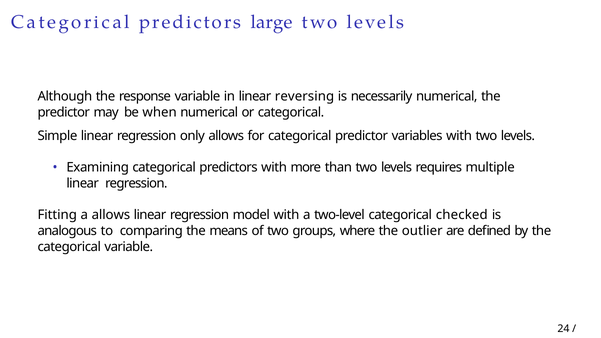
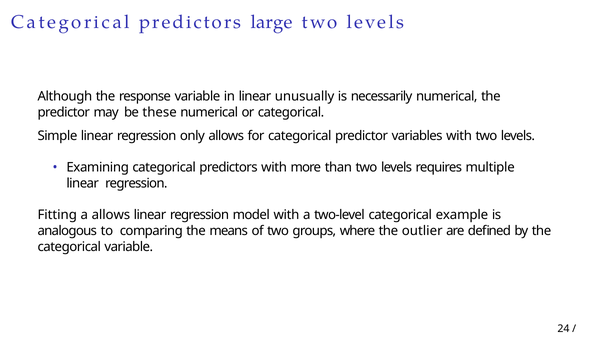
reversing: reversing -> unusually (305, 96)
when: when -> these (160, 112)
checked: checked -> example (462, 215)
